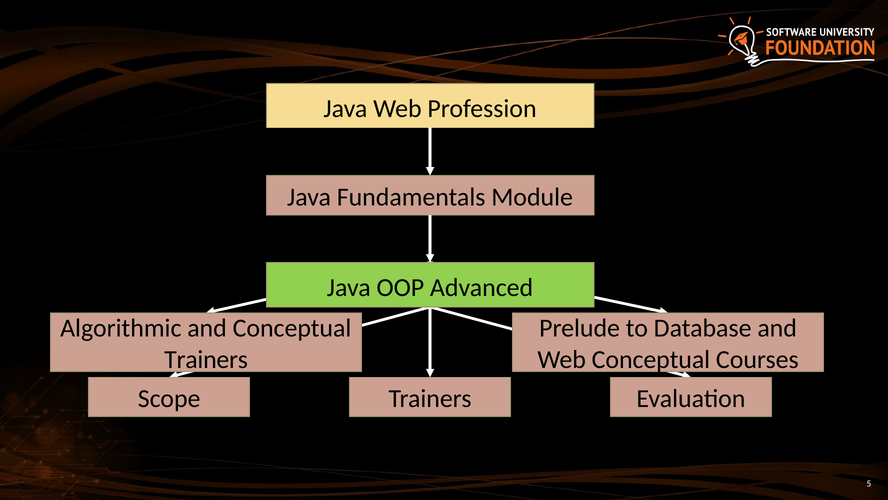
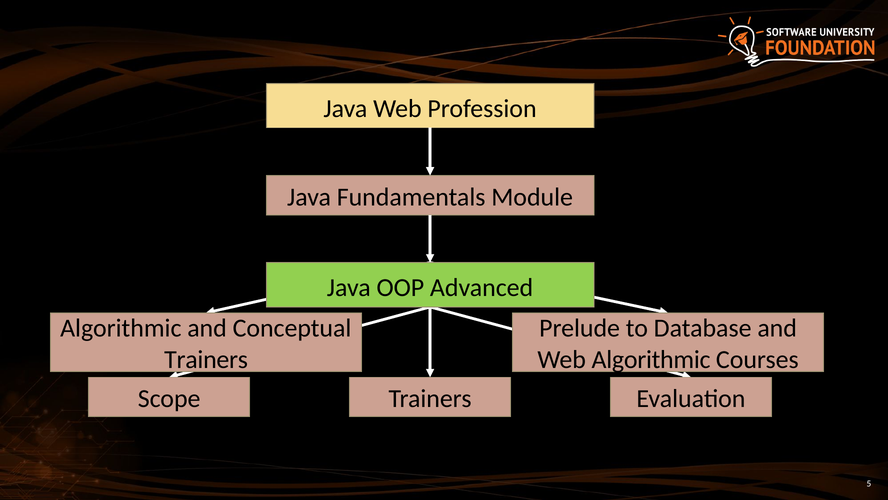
Web Conceptual: Conceptual -> Algorithmic (651, 359)
